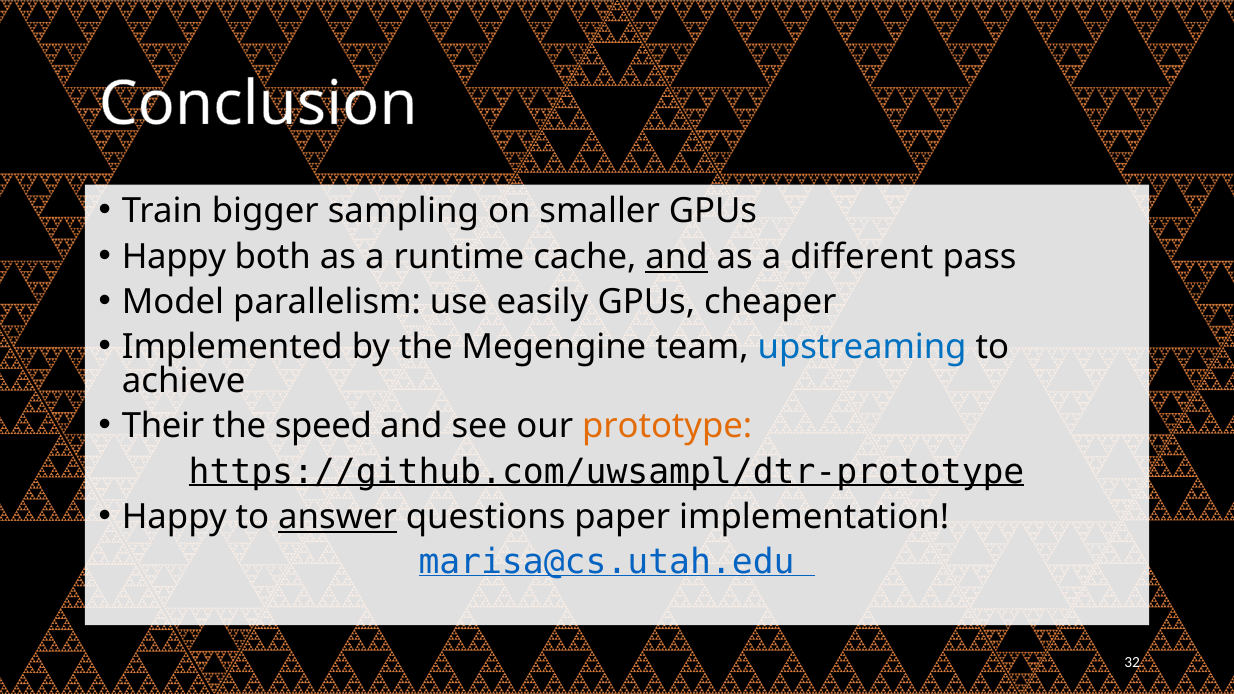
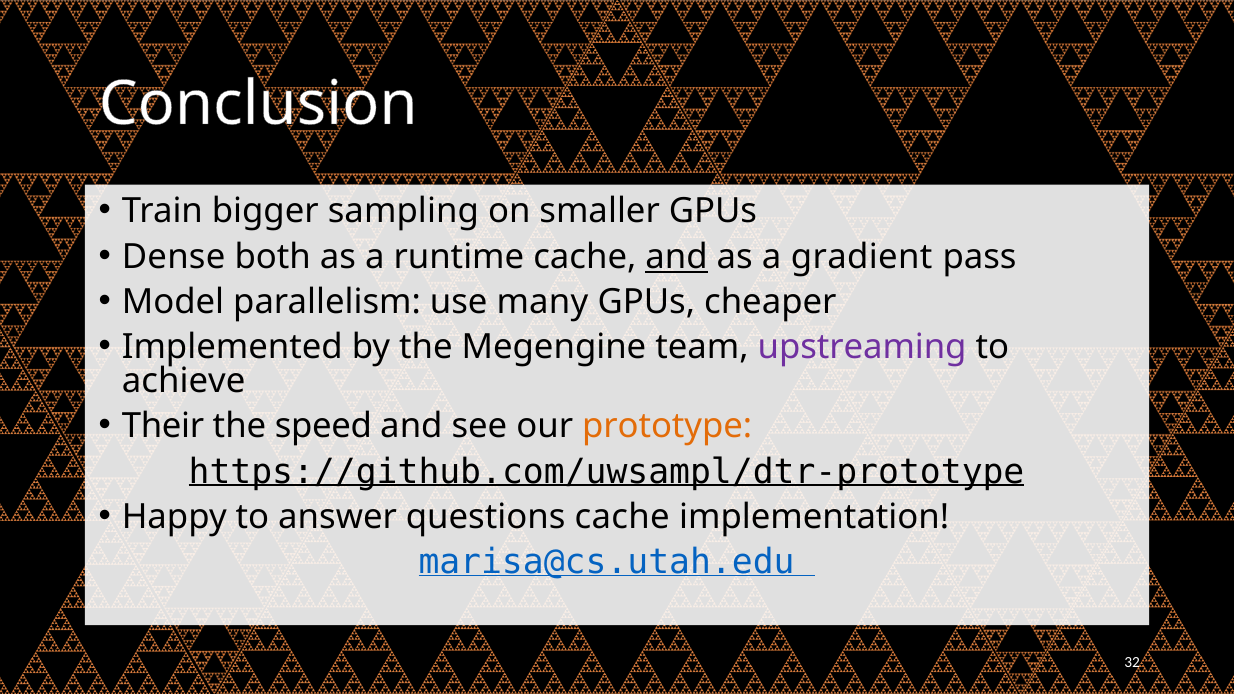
Happy: Happy -> Dense (174, 257)
different: different -> gradient (862, 257)
easily: easily -> many (542, 302)
upstreaming colour: blue -> purple (862, 347)
answer underline: present -> none (338, 517)
questions paper: paper -> cache (622, 517)
